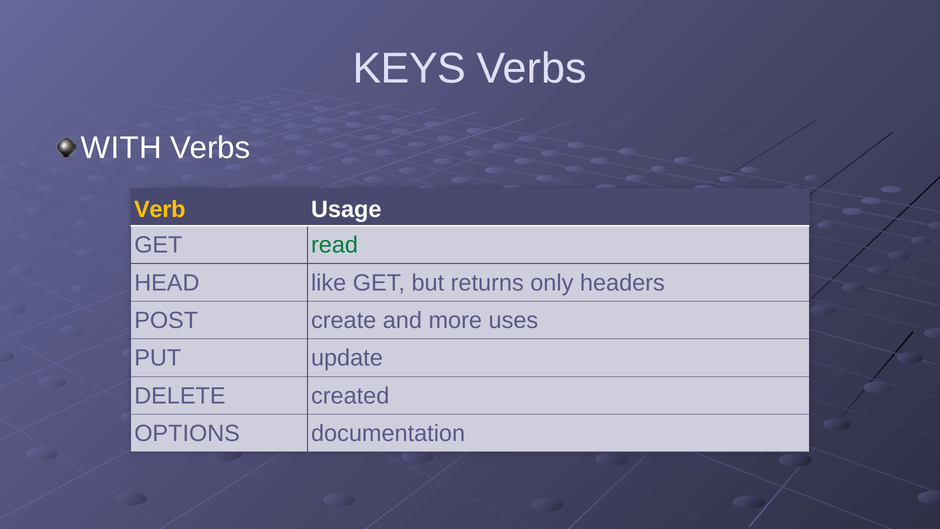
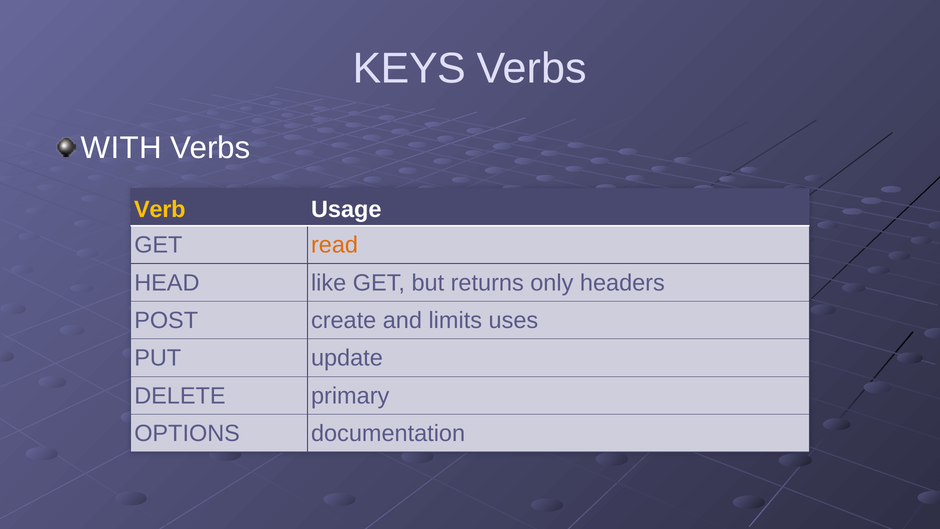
read colour: green -> orange (335, 245)
more: more -> limits (455, 320)
created: created -> primary (350, 396)
